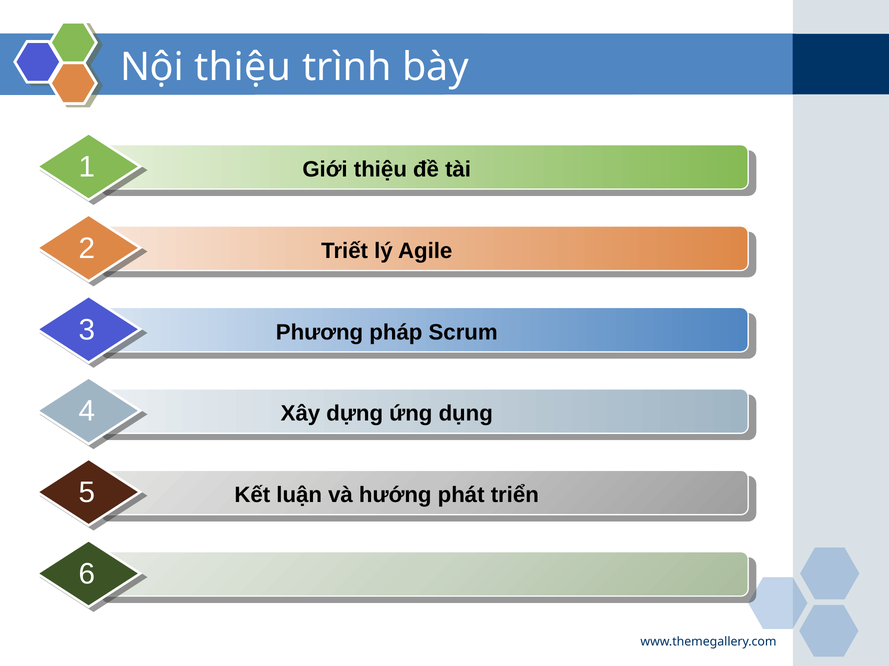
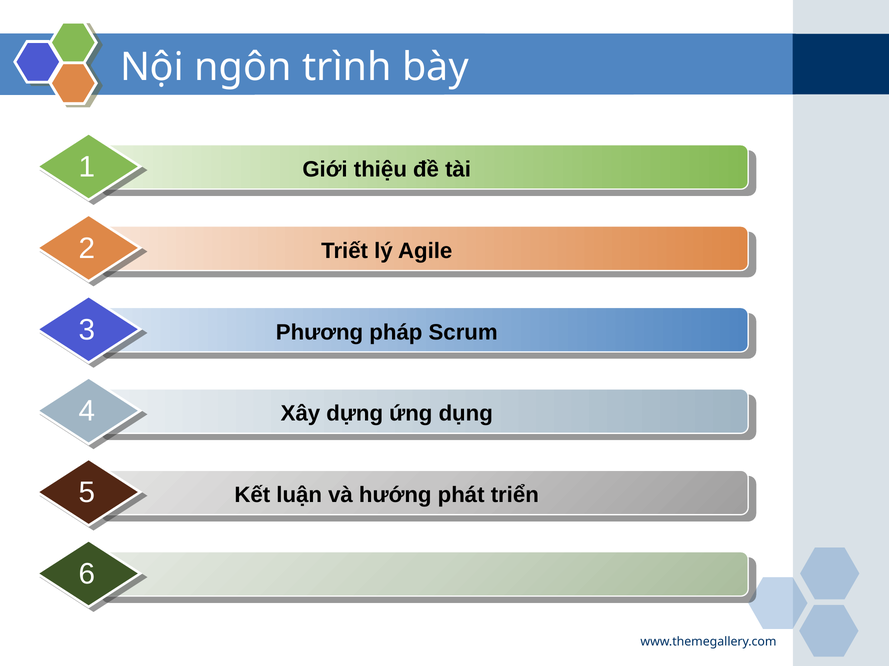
Nội thiệu: thiệu -> ngôn (243, 67)
